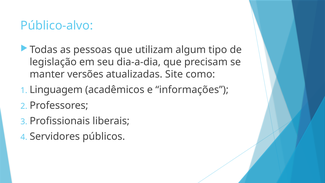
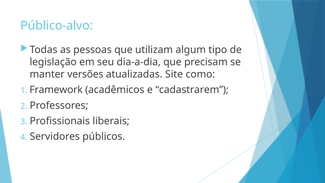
Linguagem: Linguagem -> Framework (56, 90)
informações: informações -> cadastrarem (192, 90)
